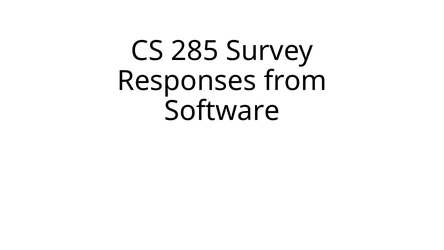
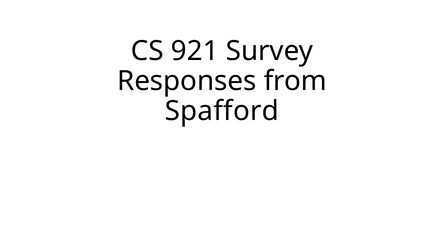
285: 285 -> 921 (195, 51)
Software: Software -> Spafford (222, 111)
